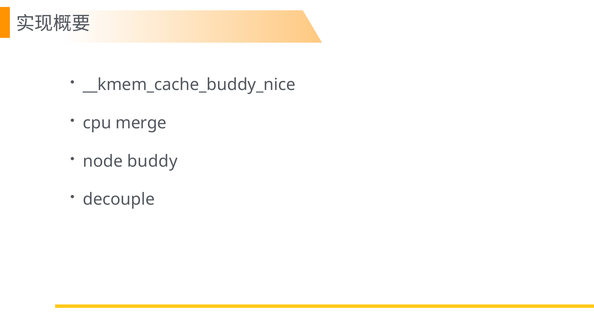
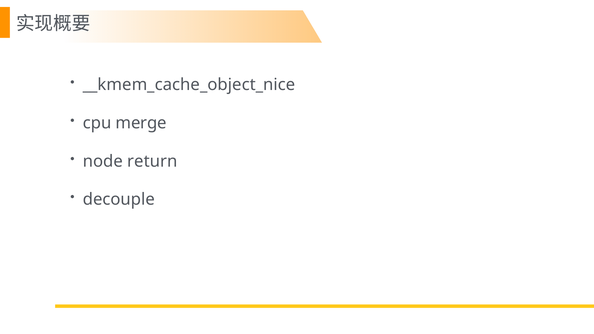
__kmem_cache_buddy_nice: __kmem_cache_buddy_nice -> __kmem_cache_object_nice (189, 85)
buddy: buddy -> return (152, 161)
